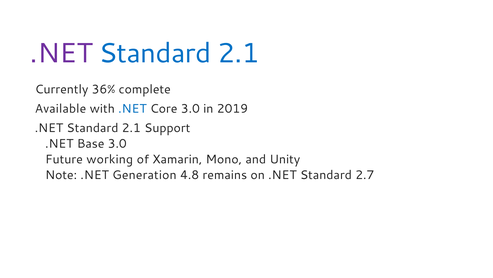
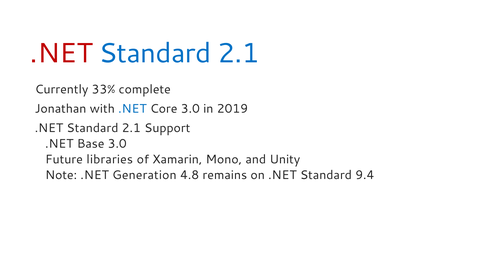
.NET colour: purple -> red (61, 53)
36%: 36% -> 33% (103, 89)
Available: Available -> Jonathan (61, 108)
working: working -> libraries (110, 159)
2.7: 2.7 -> 9.4 (365, 175)
